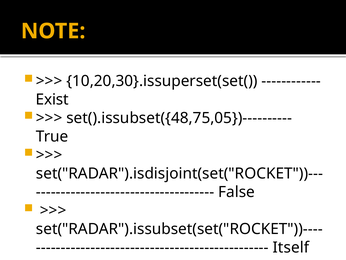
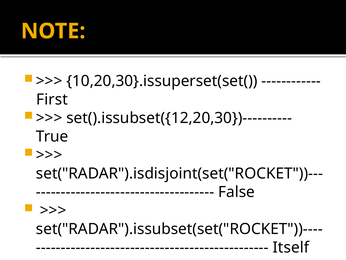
Exist: Exist -> First (52, 99)
set().issubset({48,75,05})----------: set().issubset({48,75,05})---------- -> set().issubset({12,20,30})---------- (179, 118)
